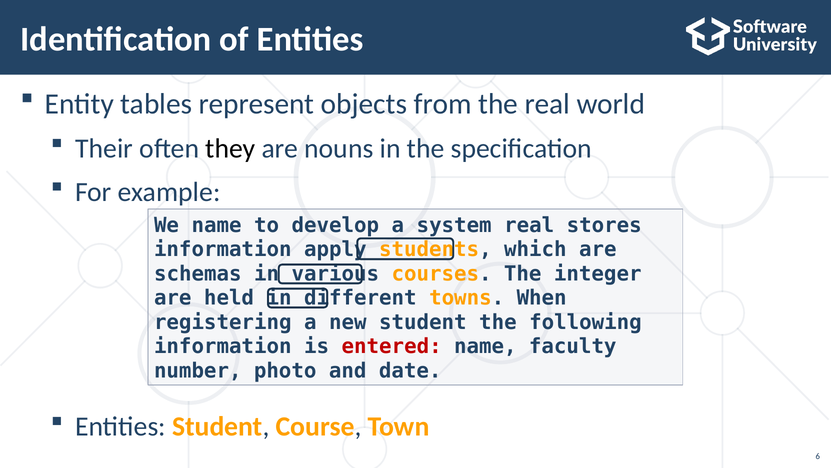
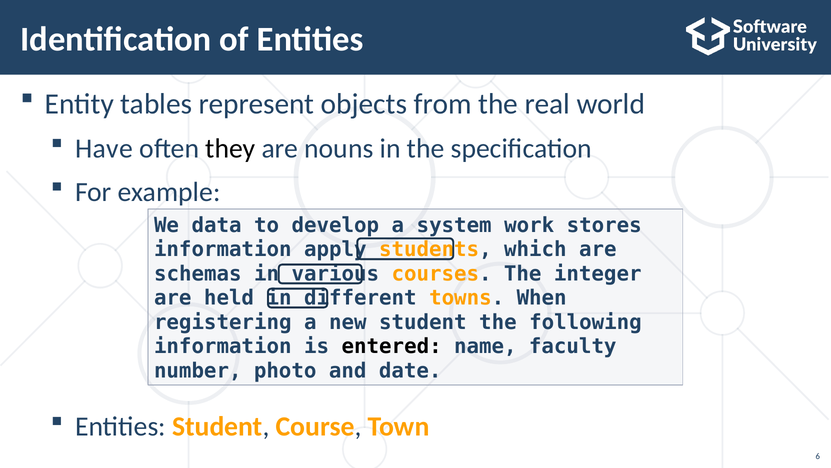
Their: Their -> Have (104, 148)
We name: name -> data (217, 225)
system real: real -> work (529, 225)
entered colour: red -> black (392, 346)
